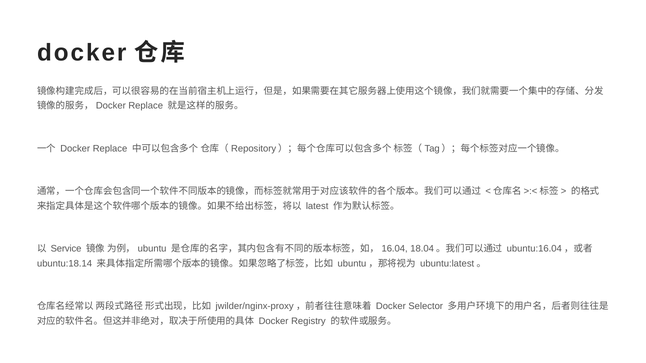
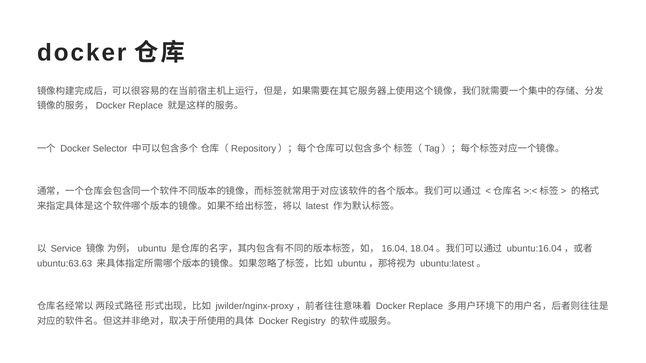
Docker Replace: Replace -> Selector (110, 149)
ubuntu:18.14: ubuntu:18.14 -> ubuntu:63.63 (65, 264)
Docker Selector: Selector -> Replace (426, 307)
